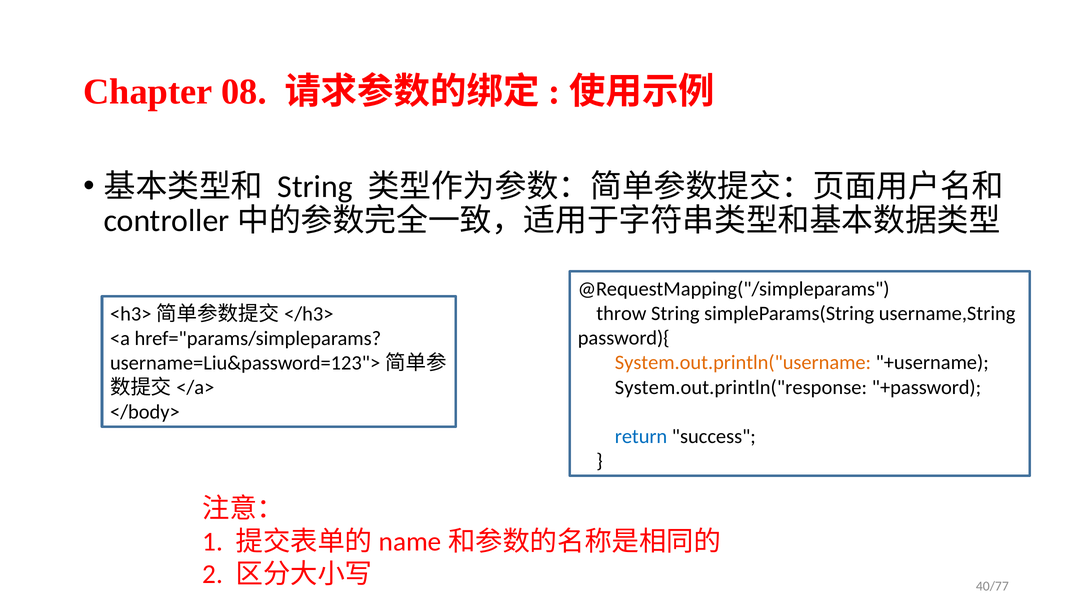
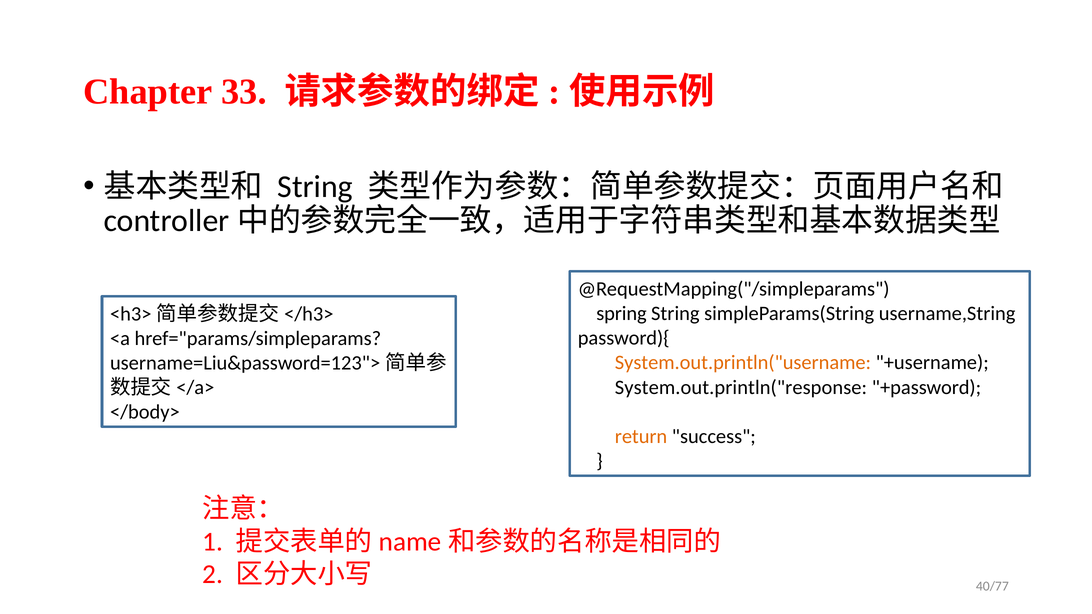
08: 08 -> 33 (244, 92)
throw: throw -> spring (621, 314)
return colour: blue -> orange (641, 437)
